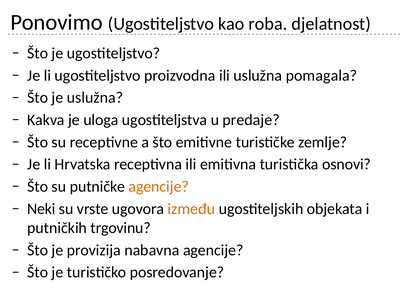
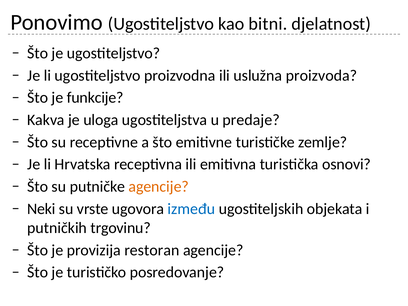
roba: roba -> bitni (268, 24)
pomagala: pomagala -> proizvoda (322, 75)
je uslužna: uslužna -> funkcije (95, 98)
između colour: orange -> blue (191, 209)
nabavna: nabavna -> restoran (152, 250)
